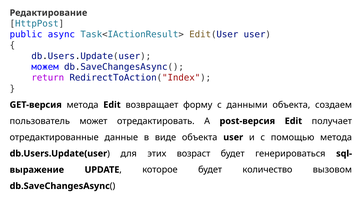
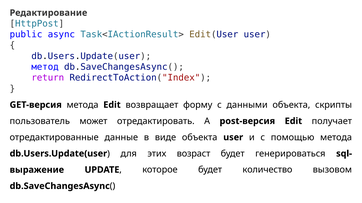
можем: можем -> метод (45, 67)
создаем: создаем -> скрипты (334, 105)
